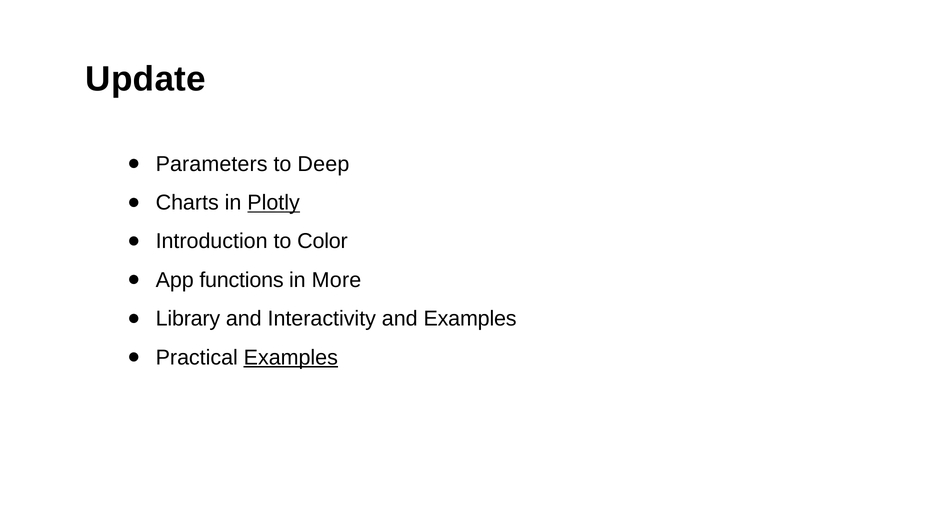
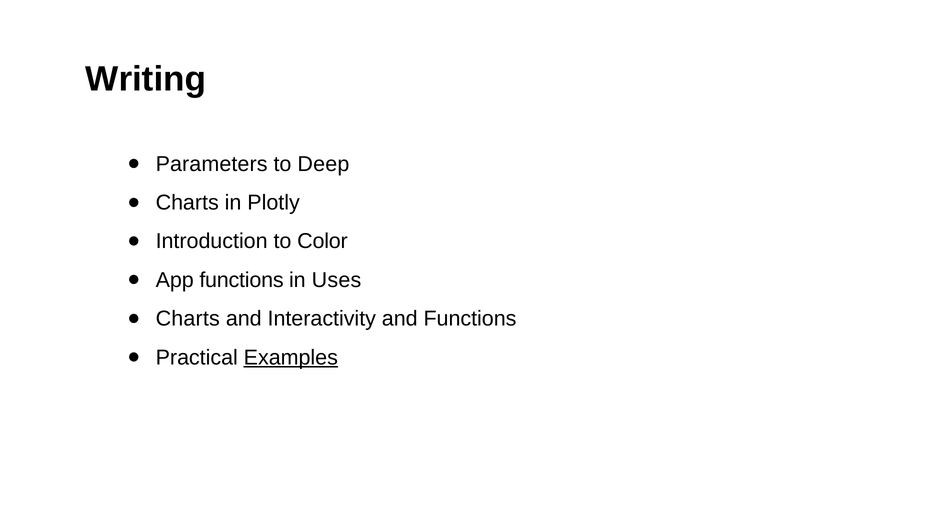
Update: Update -> Writing (146, 79)
Plotly underline: present -> none (274, 203)
More: More -> Uses (337, 280)
Library: Library -> Charts (188, 319)
and Examples: Examples -> Functions (470, 319)
